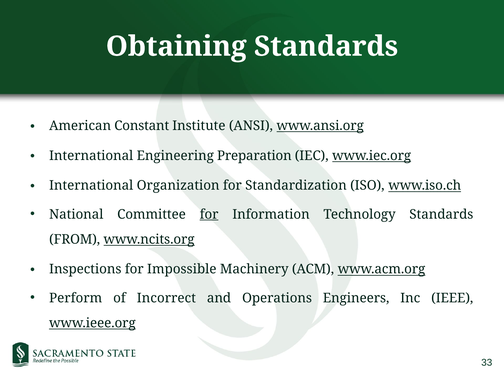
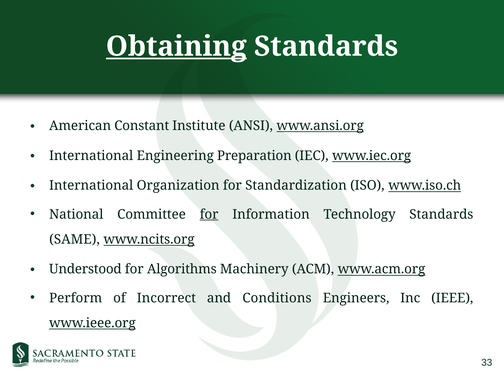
Obtaining underline: none -> present (176, 46)
FROM: FROM -> SAME (75, 239)
Inspections: Inspections -> Understood (85, 269)
Impossible: Impossible -> Algorithms (182, 269)
Operations: Operations -> Conditions (277, 298)
